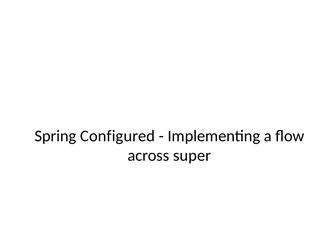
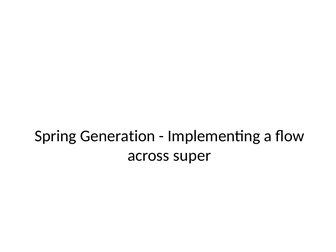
Configured: Configured -> Generation (118, 136)
